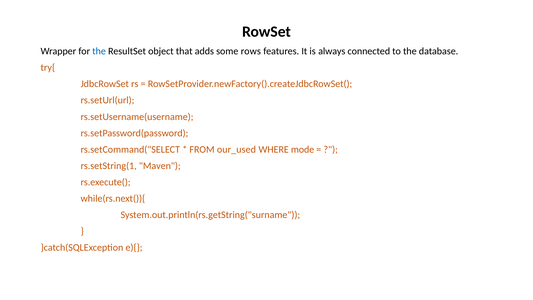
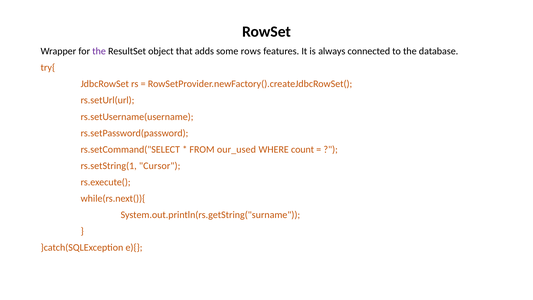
the colour: blue -> purple (99, 51)
mode: mode -> count (303, 149)
Maven: Maven -> Cursor (160, 166)
